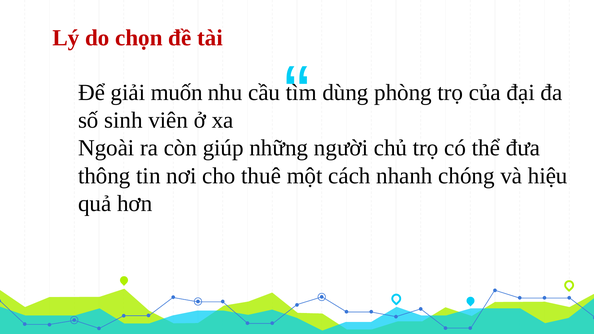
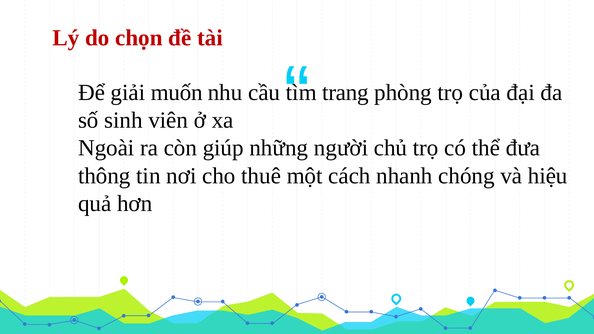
dùng: dùng -> trang (346, 93)
